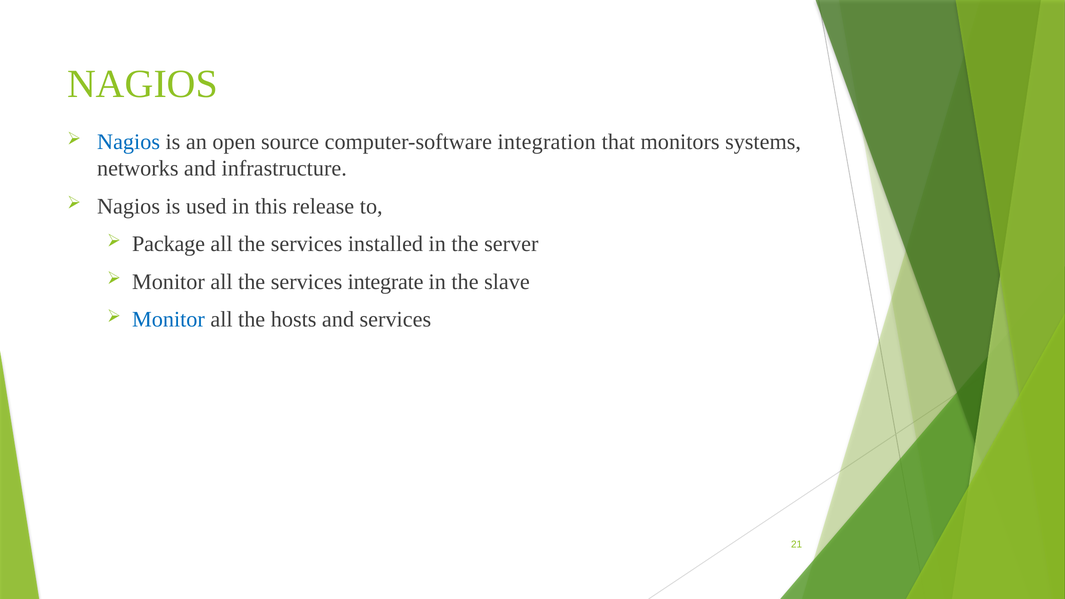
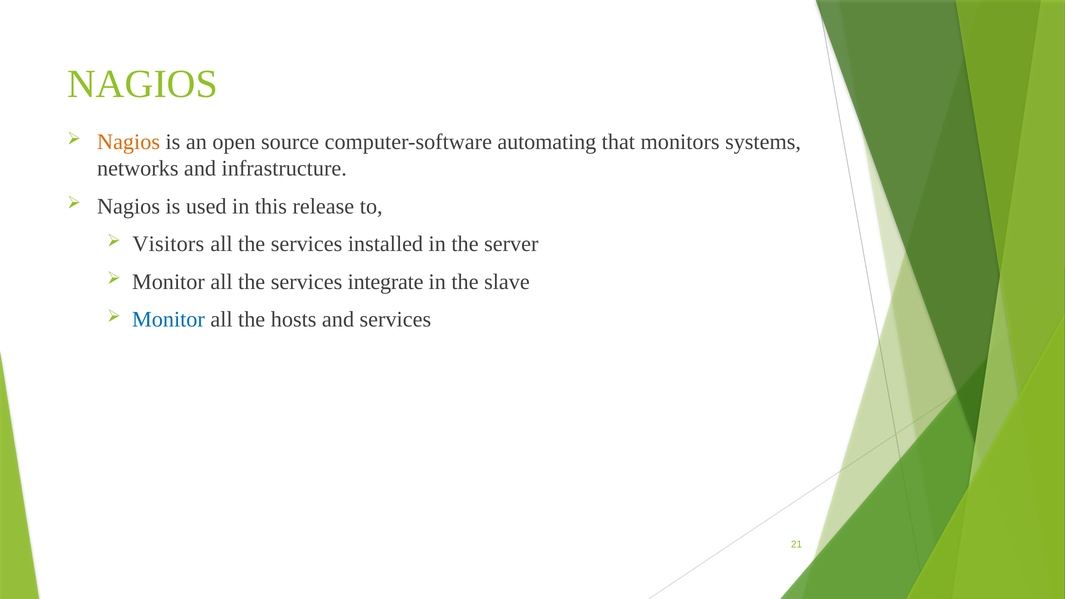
Nagios colour: blue -> orange (129, 142)
integration: integration -> automating (547, 142)
Package: Package -> Visitors (168, 244)
